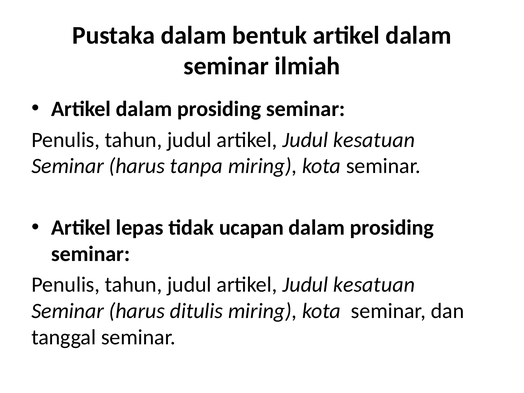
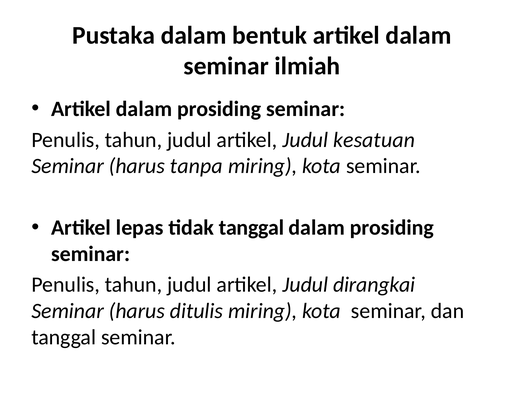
tidak ucapan: ucapan -> tanggal (251, 228)
kesatuan: kesatuan -> dirangkai (374, 285)
